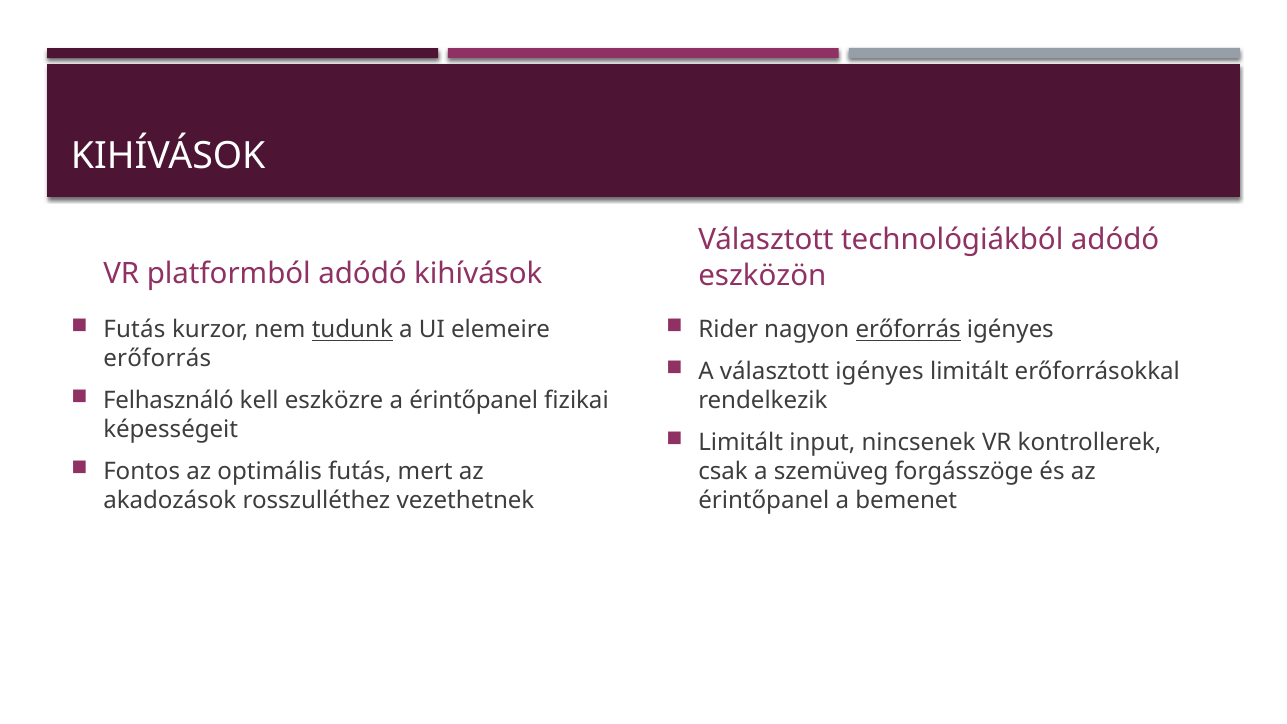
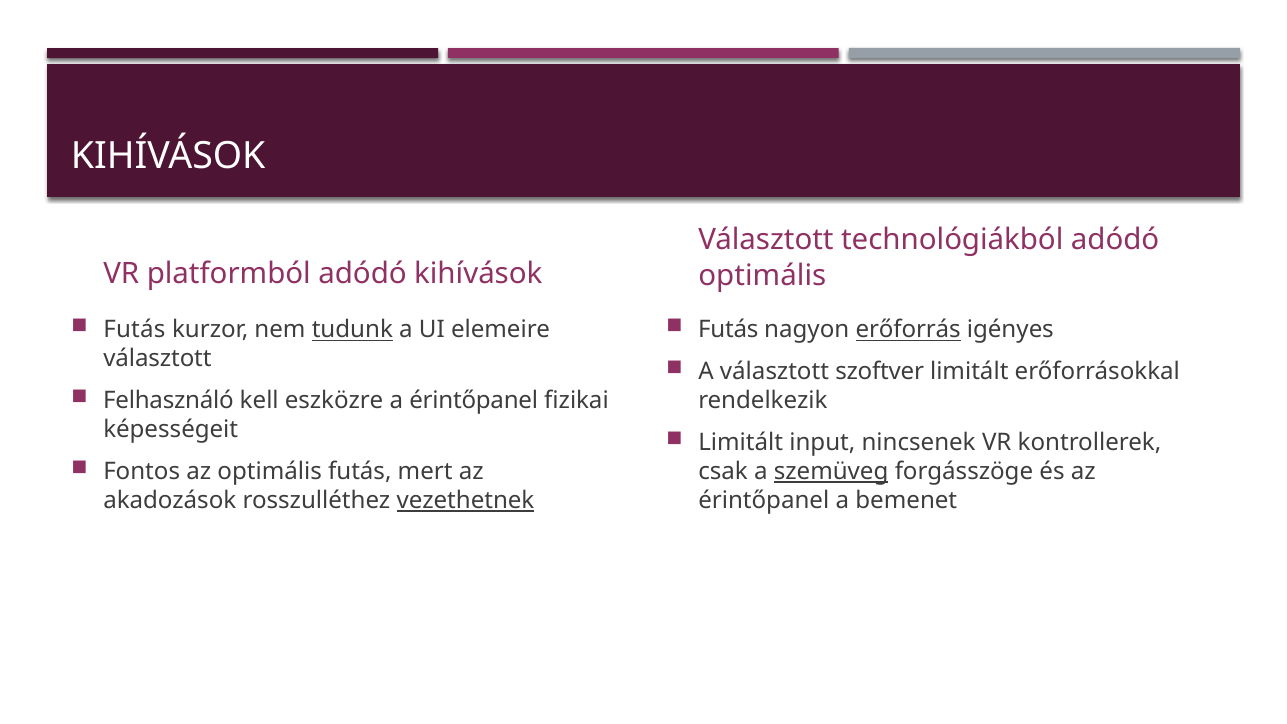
eszközön: eszközön -> optimális (762, 276)
Rider: Rider -> Futás (728, 330)
erőforrás: erőforrás -> választott (157, 359)
választott igényes: igényes -> szoftver (880, 372)
szemüveg underline: none -> present (831, 471)
vezethetnek underline: none -> present (465, 500)
